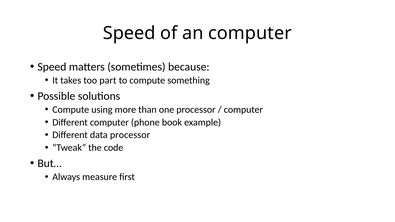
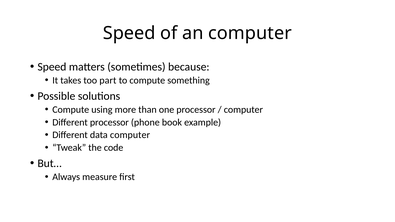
Different computer: computer -> processor (109, 122)
data processor: processor -> computer (130, 135)
